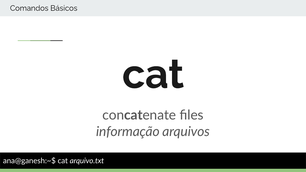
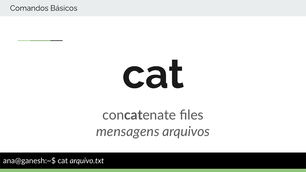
informação: informação -> mensagens (128, 132)
